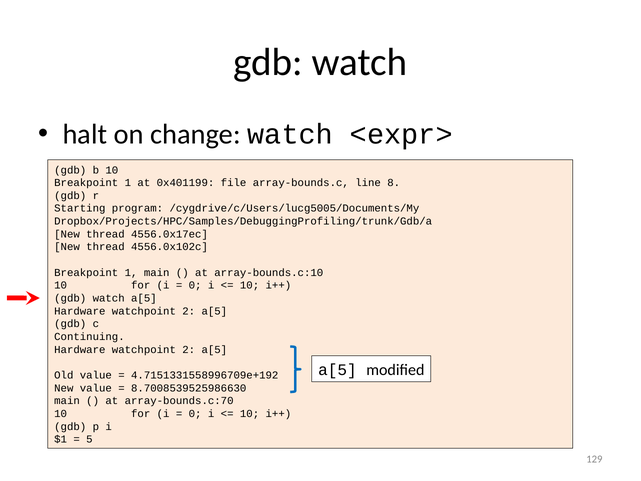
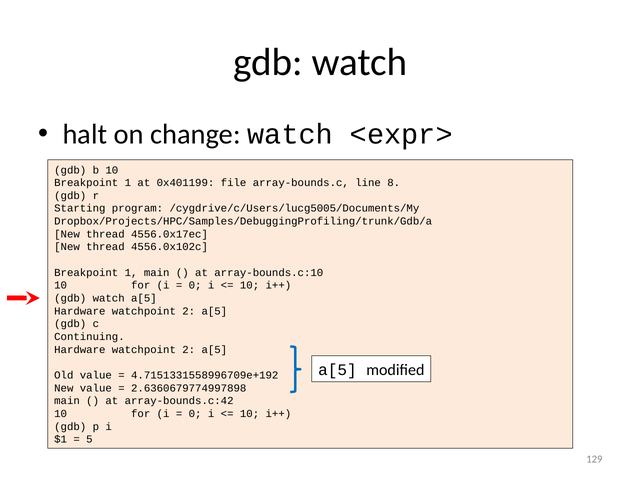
8.7008539525986630: 8.7008539525986630 -> 2.6360679774997898 (189, 388)
array-bounds.c:70: array-bounds.c:70 -> array-bounds.c:42 (179, 401)
